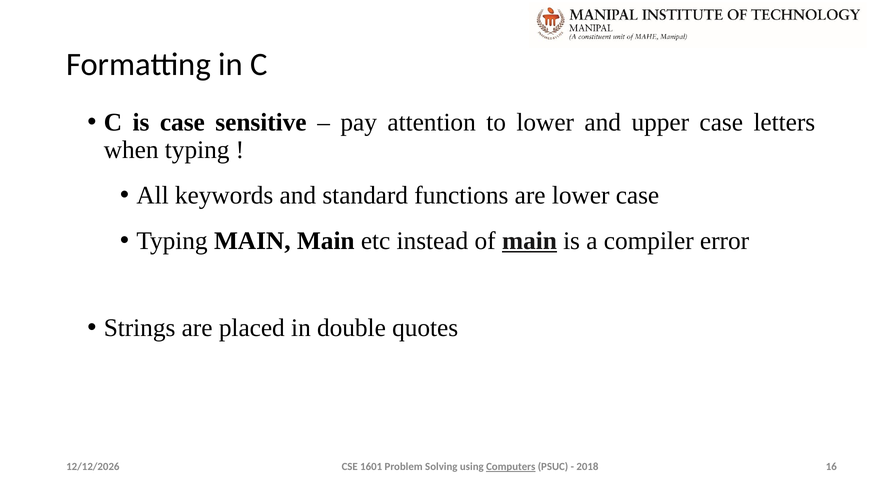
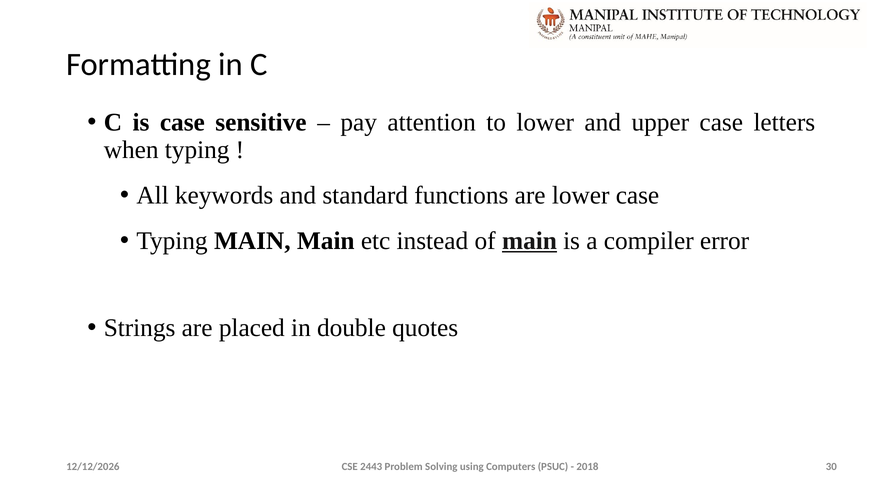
1601: 1601 -> 2443 (371, 467)
Computers underline: present -> none (511, 467)
16: 16 -> 30 (831, 467)
